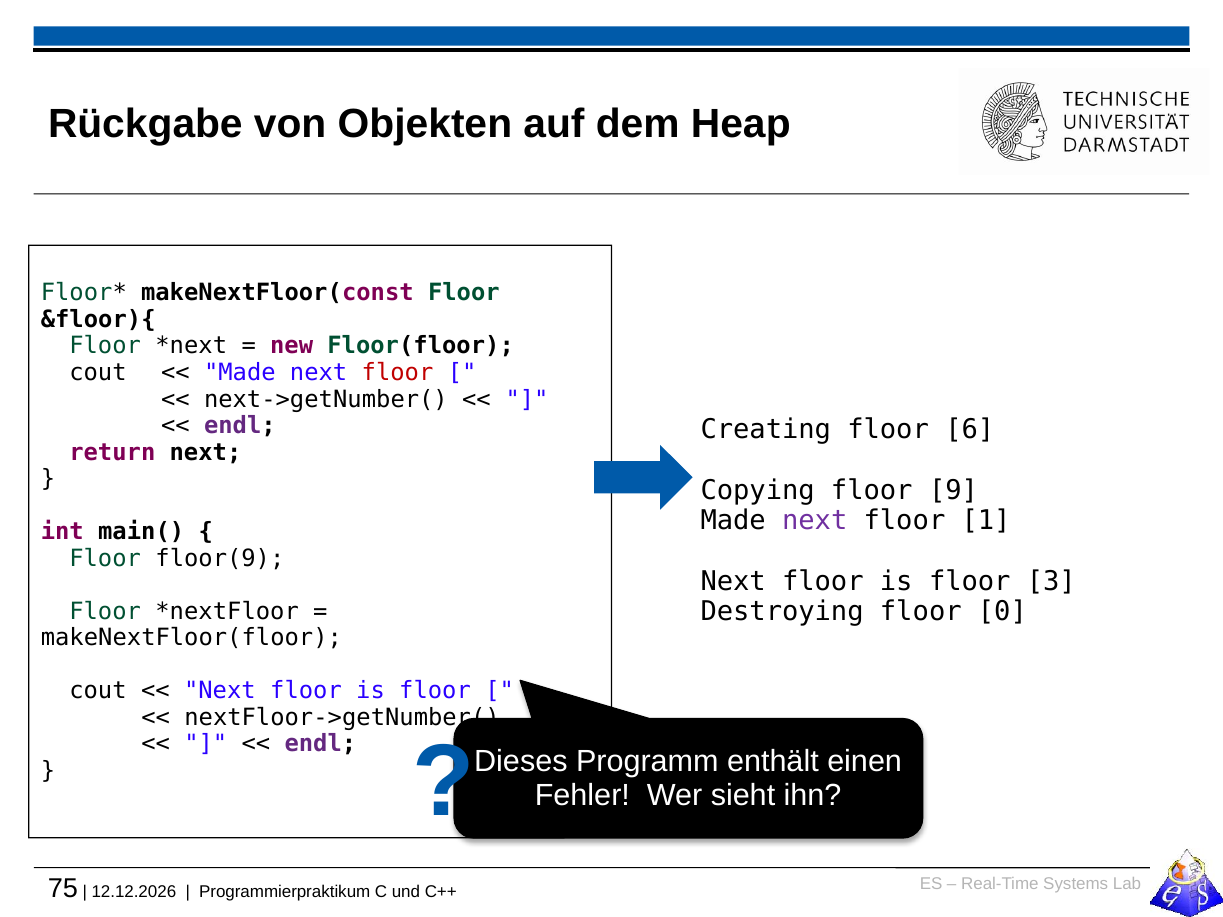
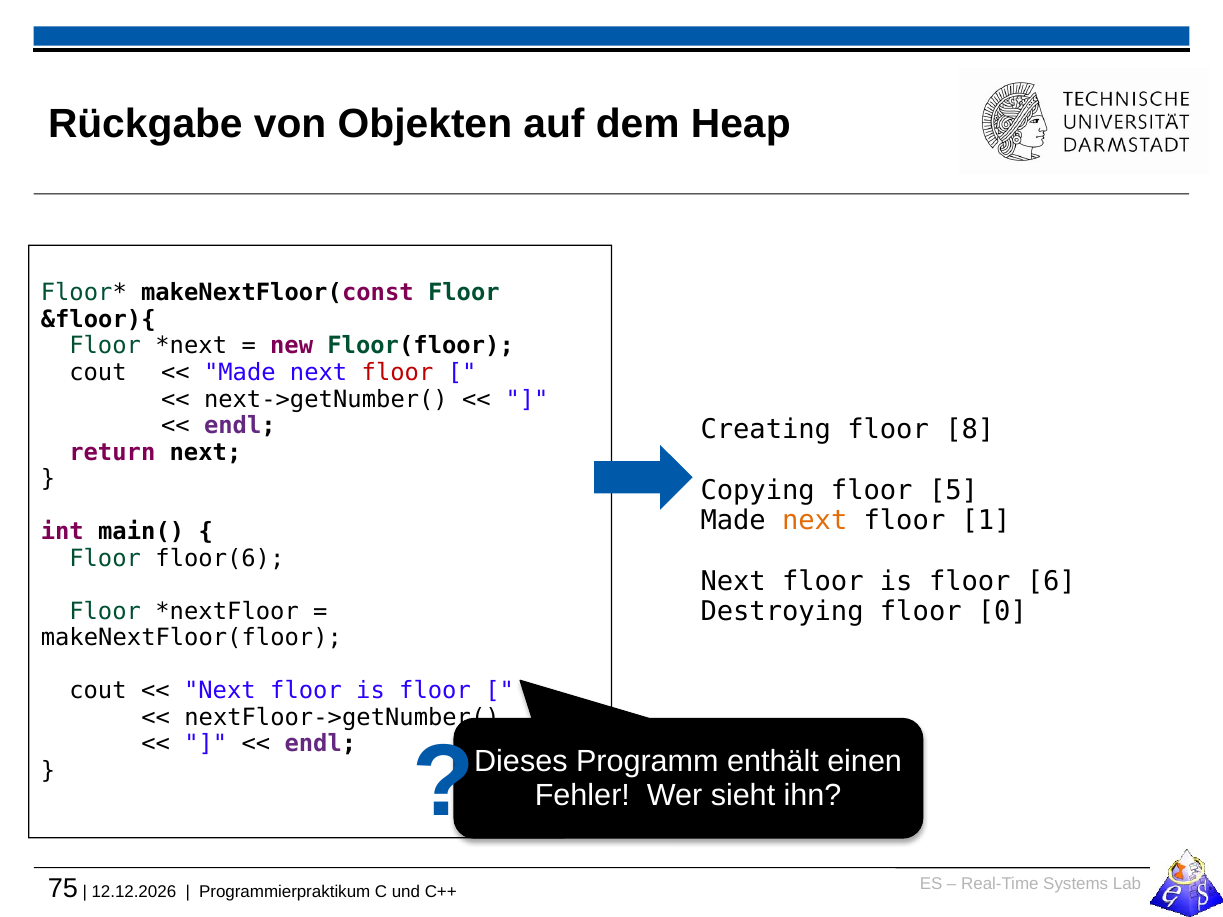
6: 6 -> 8 (970, 430)
9: 9 -> 5 (953, 491)
next colour: purple -> orange (815, 521)
floor(9: floor(9 -> floor(6 (220, 558)
3: 3 -> 6 (1051, 582)
